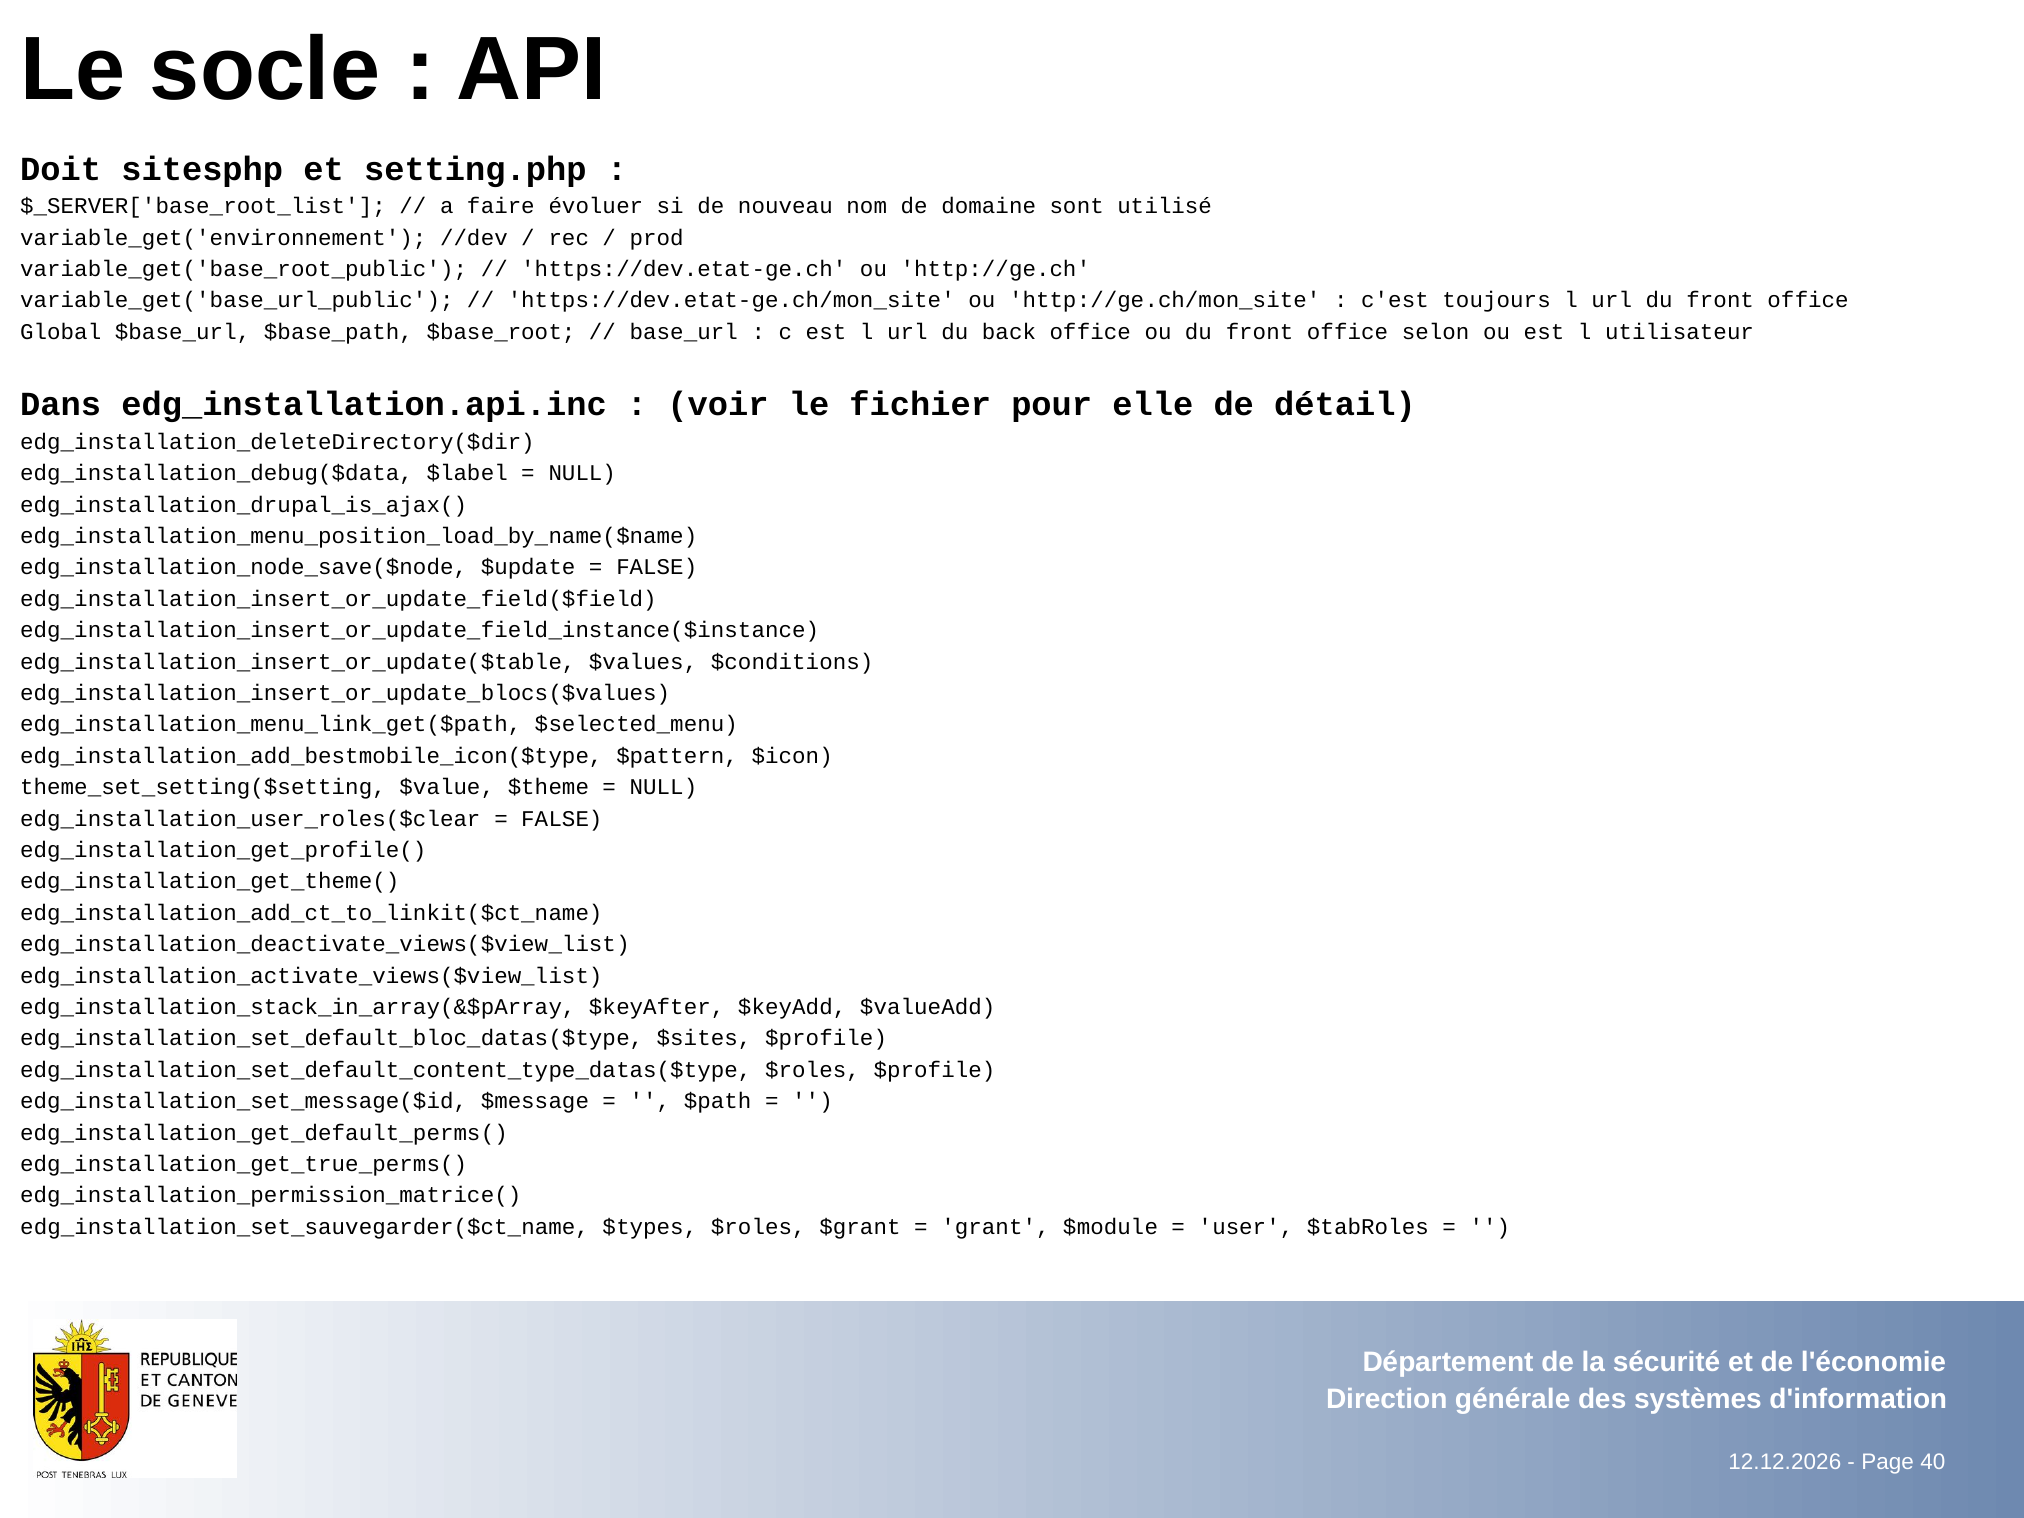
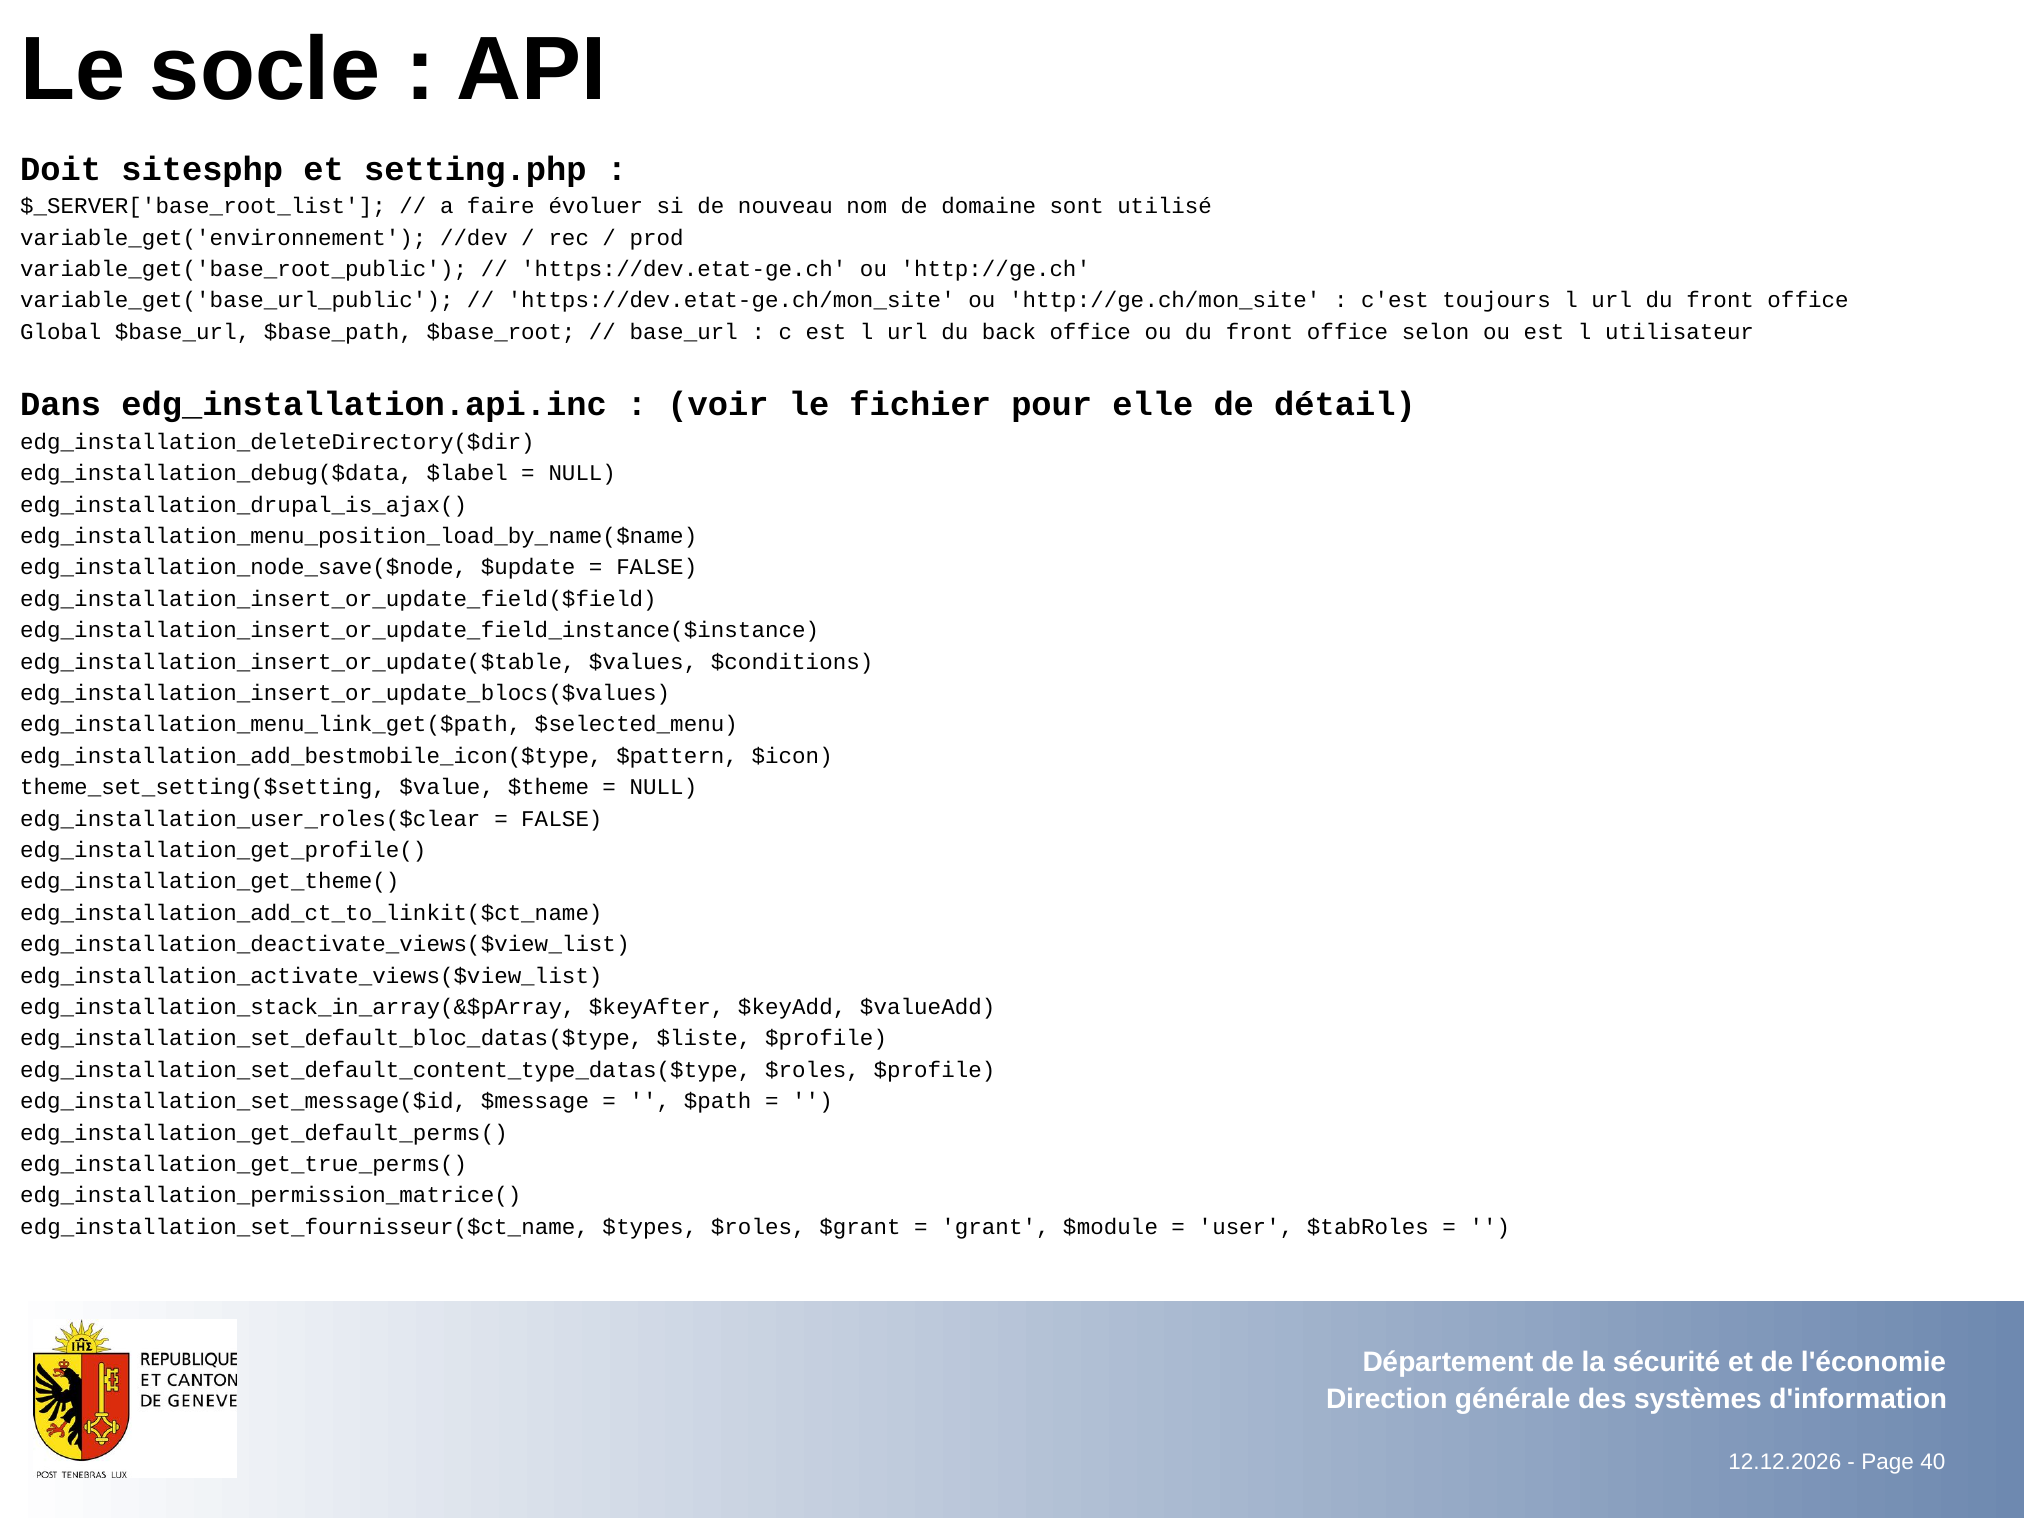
$sites: $sites -> $liste (704, 1038)
edg_installation_set_sauvegarder($ct_name: edg_installation_set_sauvegarder($ct_name -> edg_installation_set_fournisseur($ct_name (305, 1227)
